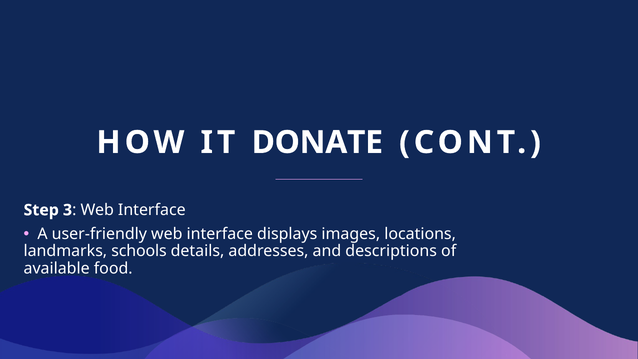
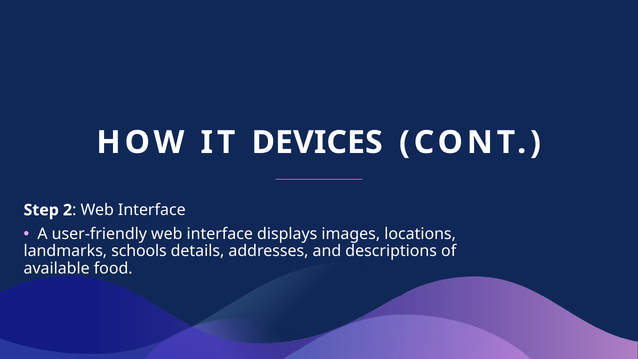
DONATE: DONATE -> DEVICES (317, 142)
3: 3 -> 2 (68, 210)
